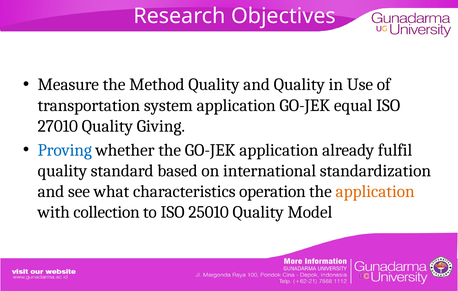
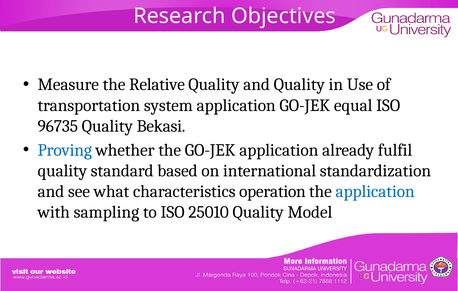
Method: Method -> Relative (157, 85)
27010: 27010 -> 96735 (58, 126)
Giving: Giving -> Bekasi (161, 126)
application colour: orange -> blue (375, 191)
collection: collection -> sampling (106, 212)
